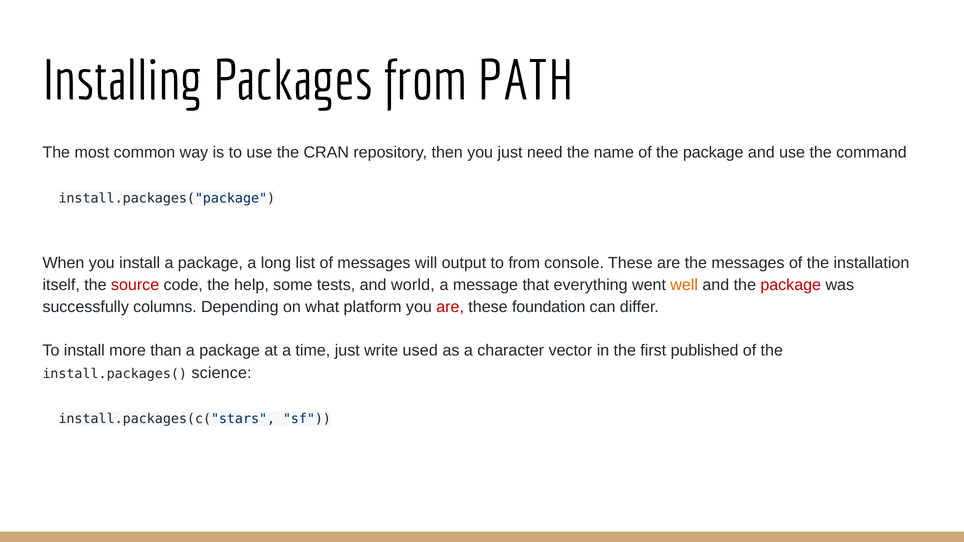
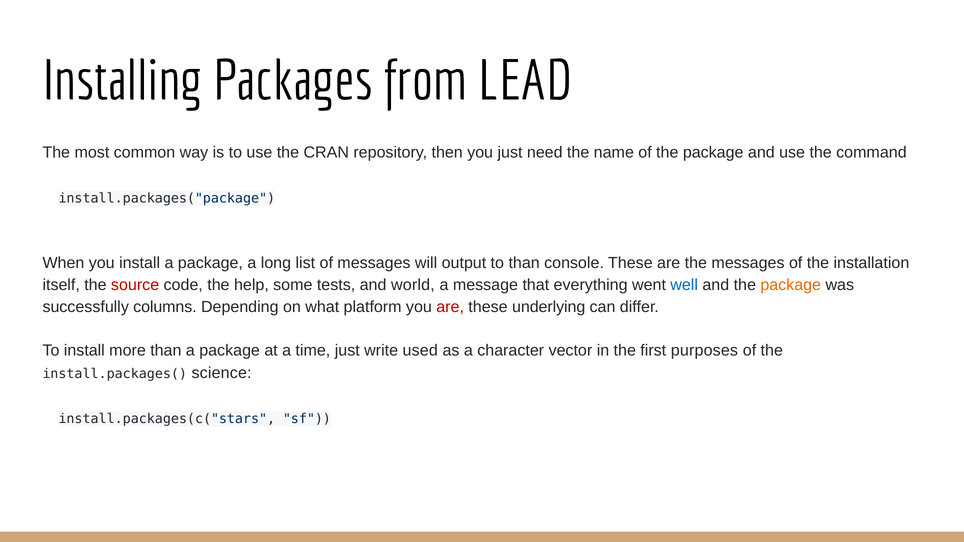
PATH: PATH -> LEAD (526, 81)
to from: from -> than (524, 263)
well colour: orange -> blue (684, 285)
package colour: red -> orange (791, 285)
foundation: foundation -> underlying (549, 307)
published: published -> purposes (704, 351)
